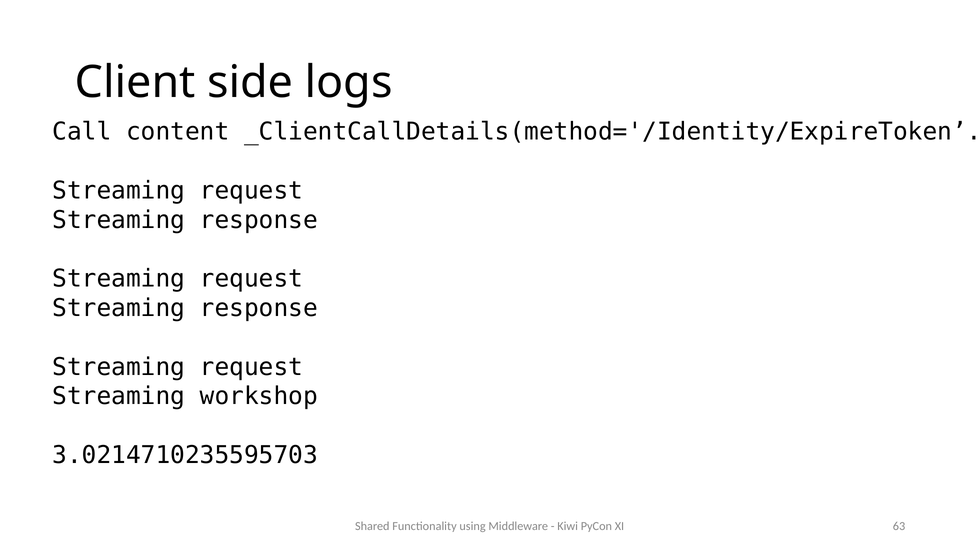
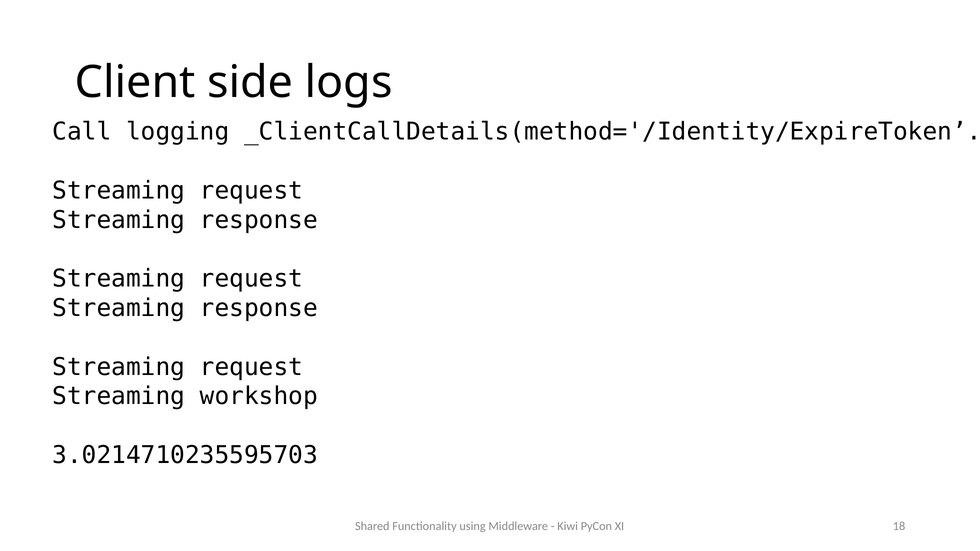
content: content -> logging (178, 132)
63: 63 -> 18 (899, 526)
